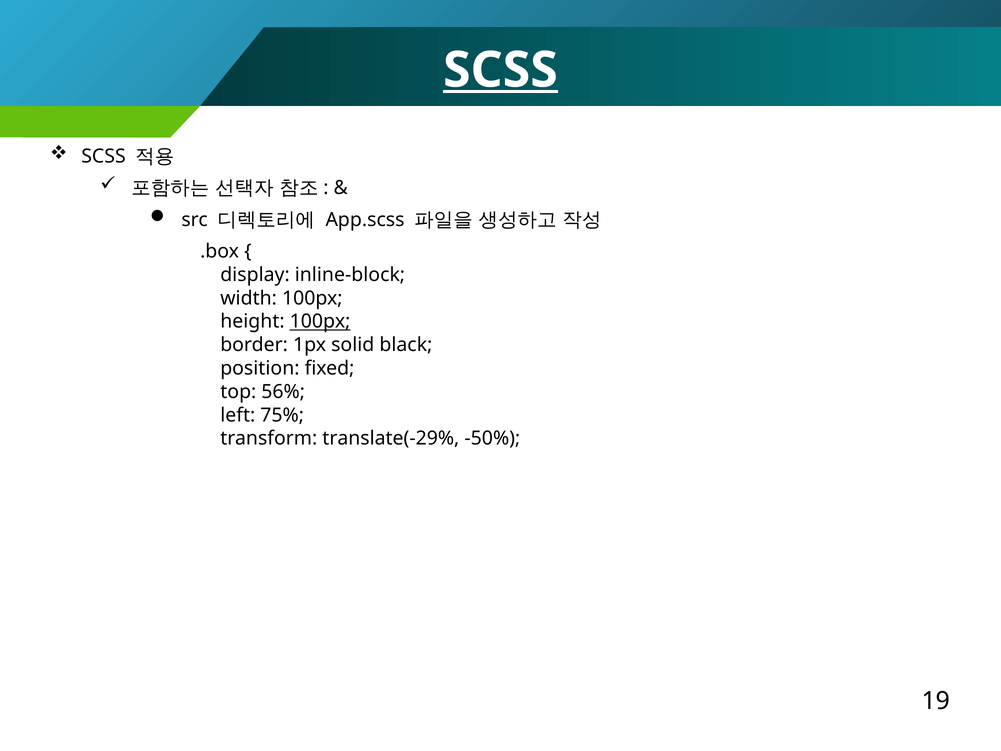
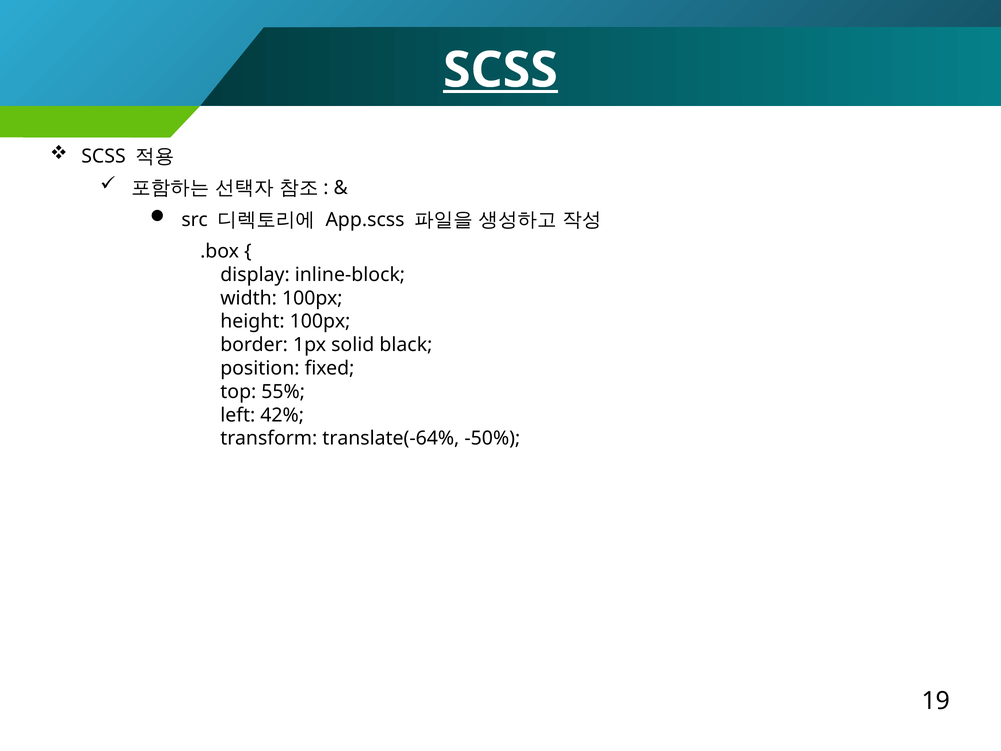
100px underline: present -> none (320, 321)
56%: 56% -> 55% (283, 392)
75%: 75% -> 42% (282, 415)
translate(-29%: translate(-29% -> translate(-64% (391, 438)
